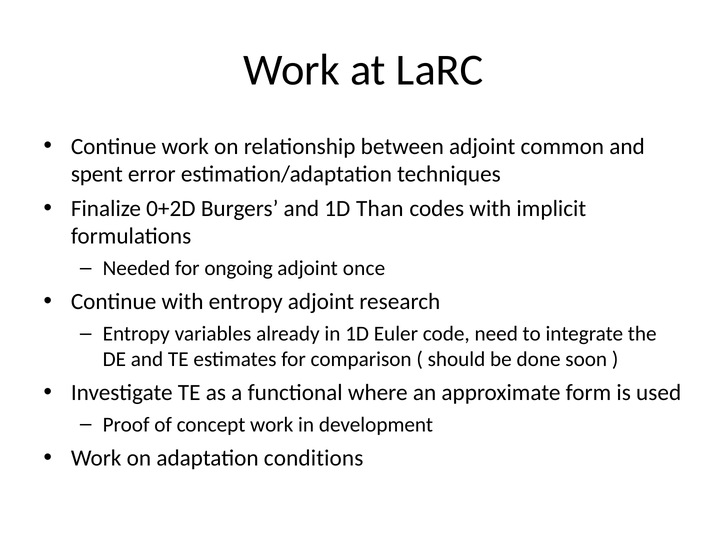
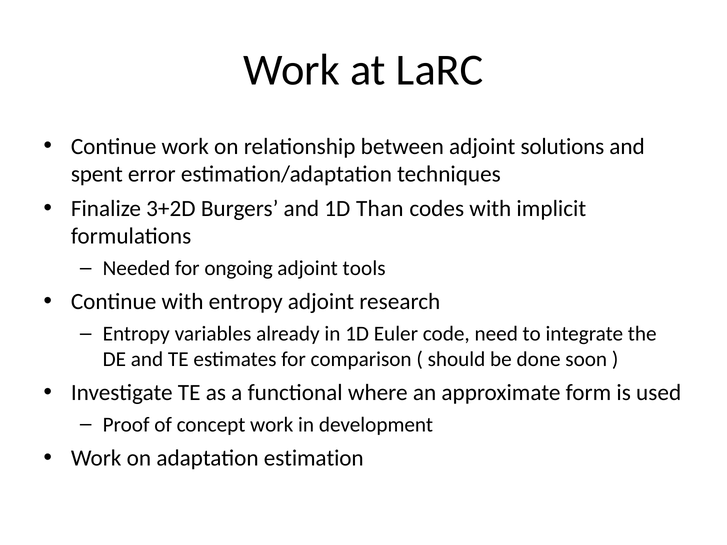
common: common -> solutions (562, 146)
0+2D: 0+2D -> 3+2D (171, 209)
once: once -> tools (364, 269)
conditions: conditions -> estimation (314, 458)
